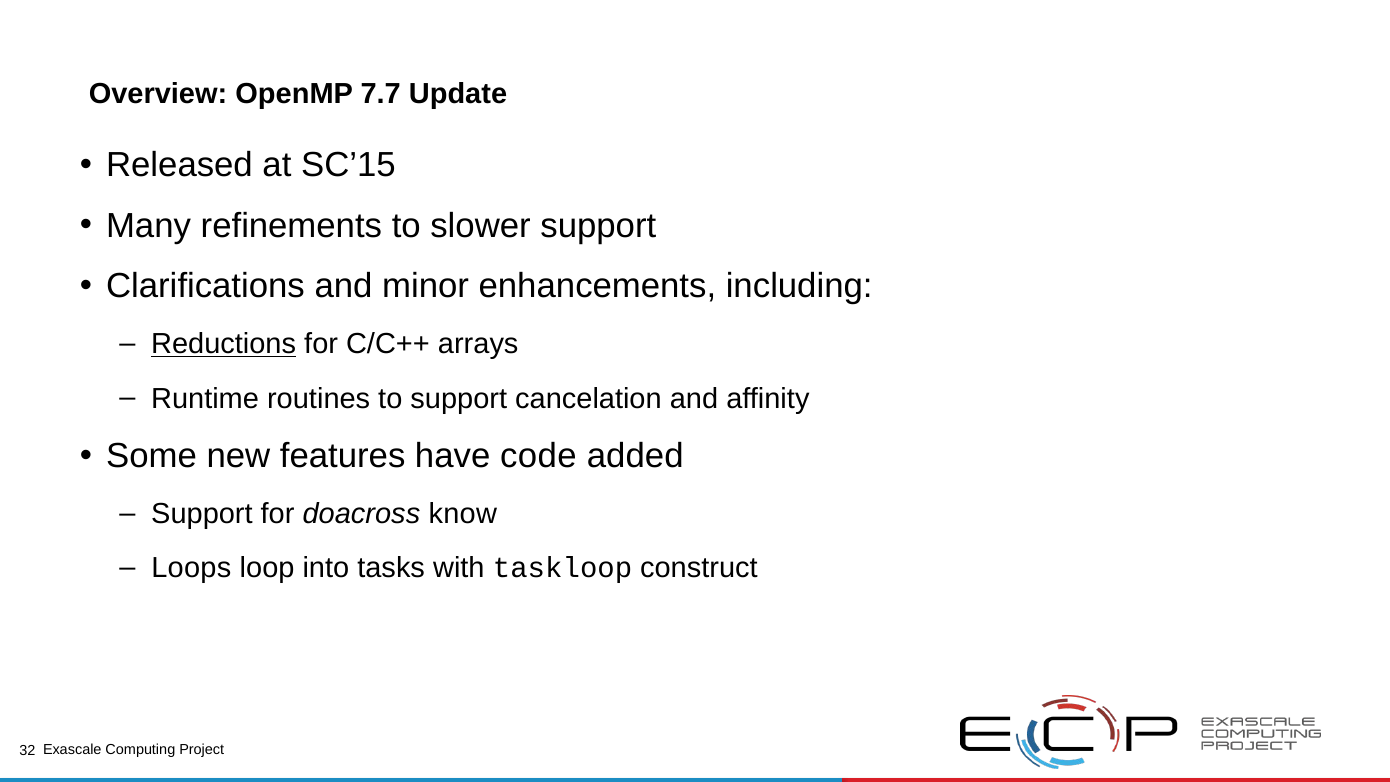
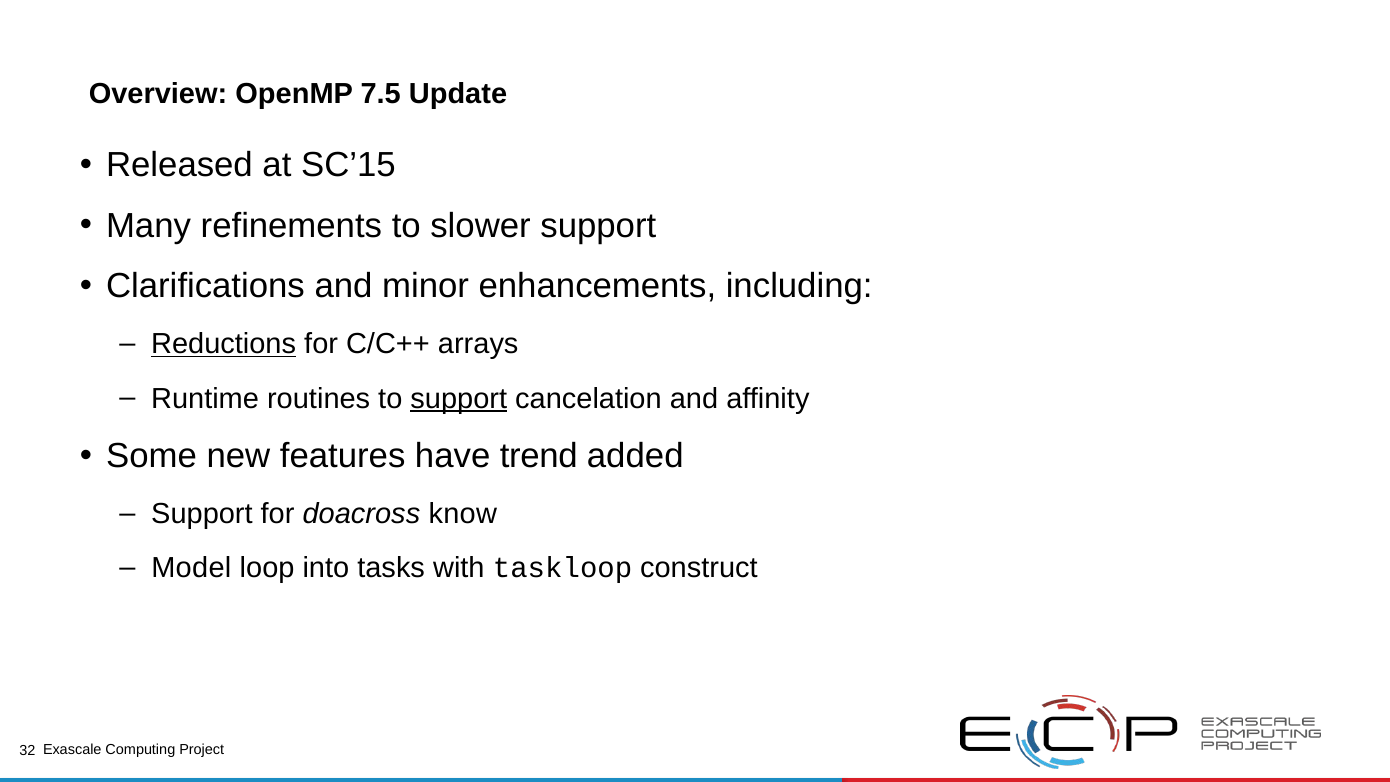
7.7: 7.7 -> 7.5 (381, 94)
support underline: none -> present (459, 398)
code: code -> trend (539, 456)
Loops: Loops -> Model (191, 568)
